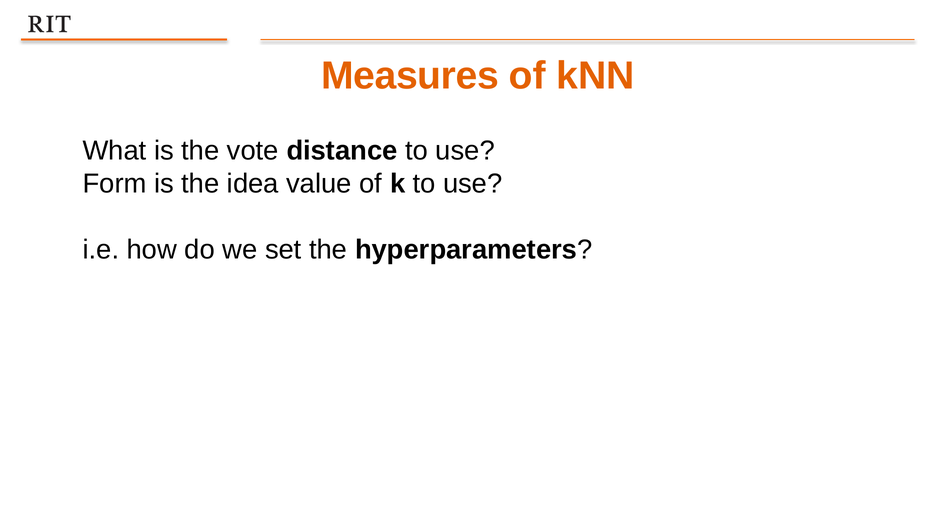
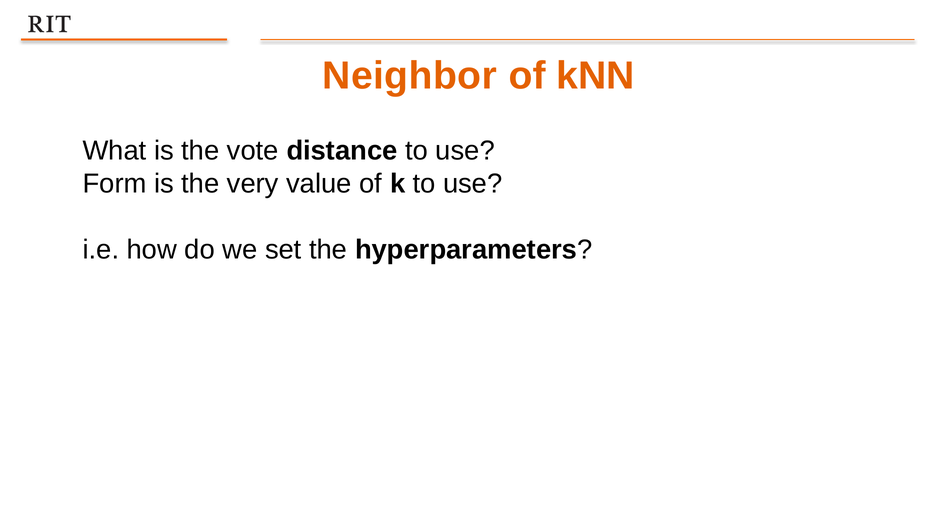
Measures: Measures -> Neighbor (410, 76)
idea: idea -> very (253, 184)
